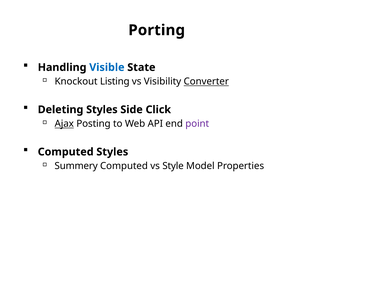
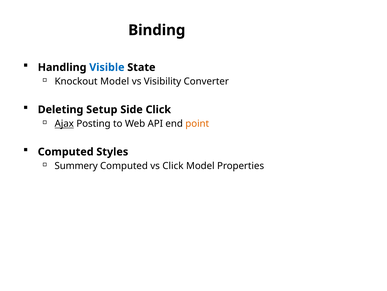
Porting: Porting -> Binding (157, 30)
Knockout Listing: Listing -> Model (115, 81)
Converter underline: present -> none (206, 81)
Deleting Styles: Styles -> Setup (102, 109)
point colour: purple -> orange (197, 123)
vs Style: Style -> Click (173, 166)
